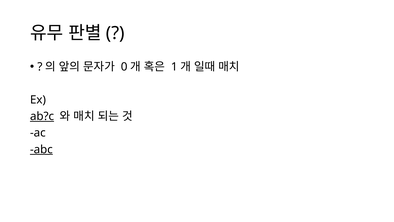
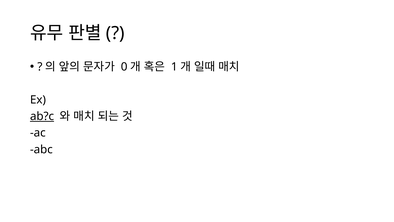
abc underline: present -> none (41, 149)
